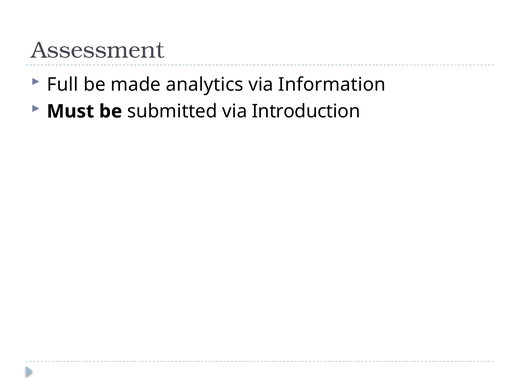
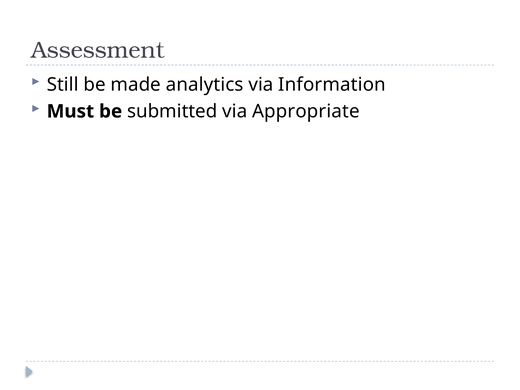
Full: Full -> Still (63, 84)
Introduction: Introduction -> Appropriate (306, 111)
